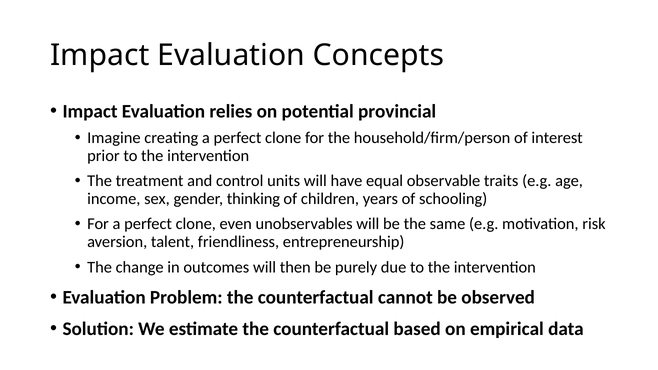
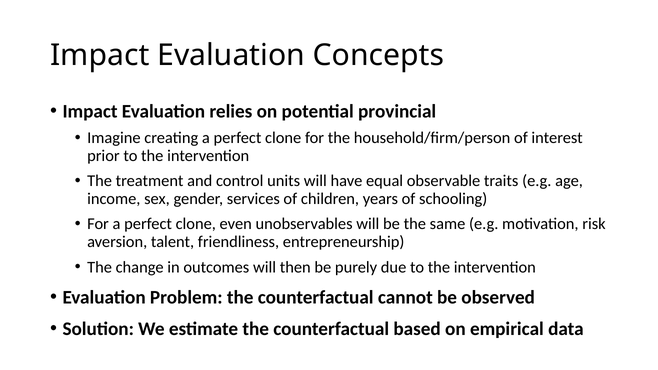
thinking: thinking -> services (253, 199)
